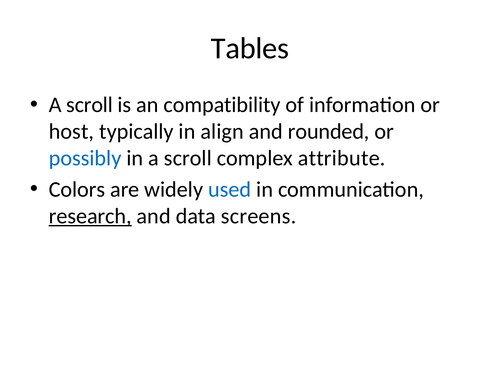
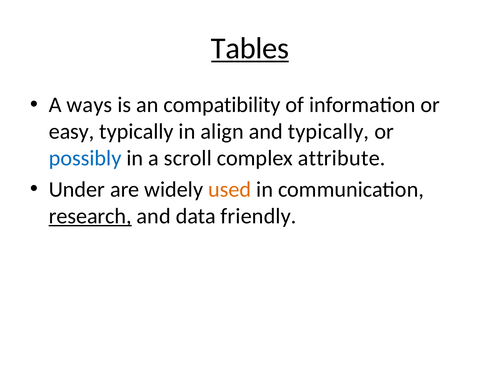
Tables underline: none -> present (250, 48)
scroll: scroll -> ways (89, 105)
host: host -> easy (72, 132)
and rounded: rounded -> typically (329, 132)
Colors: Colors -> Under (77, 189)
used colour: blue -> orange (230, 189)
screens: screens -> friendly (259, 216)
